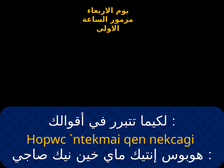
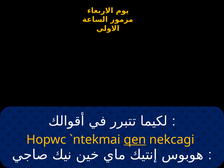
qen underline: none -> present (135, 140)
